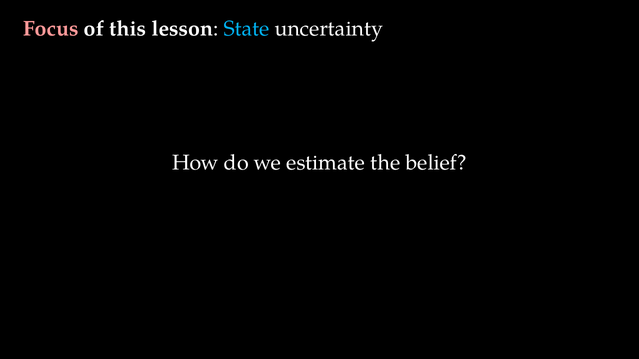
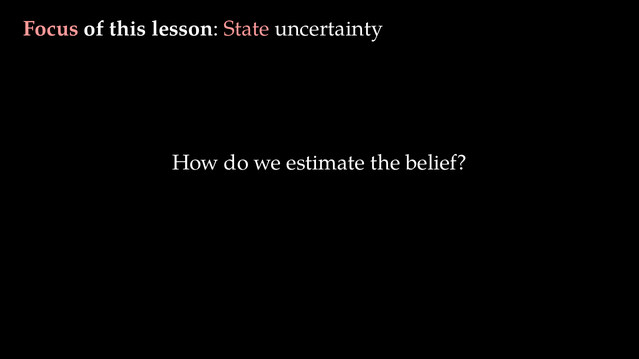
State colour: light blue -> pink (247, 29)
